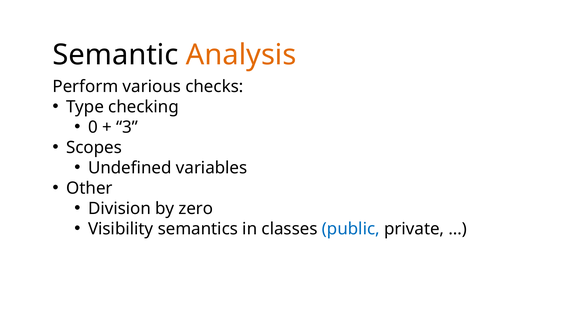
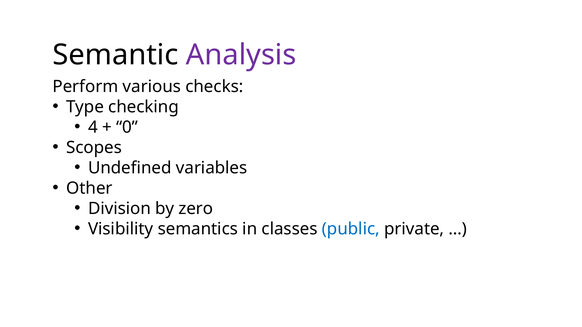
Analysis colour: orange -> purple (241, 55)
0: 0 -> 4 (93, 127)
3: 3 -> 0 (127, 127)
